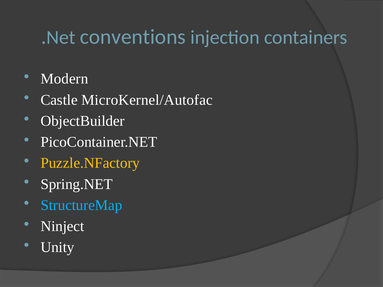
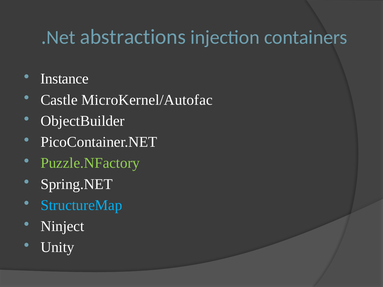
conventions: conventions -> abstractions (133, 37)
Modern: Modern -> Instance (65, 79)
Puzzle.NFactory colour: yellow -> light green (90, 163)
